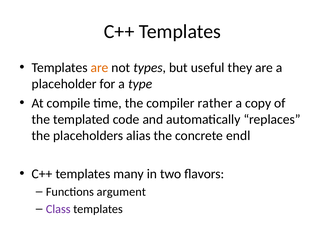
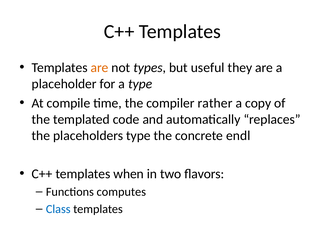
placeholders alias: alias -> type (138, 135)
many: many -> when (129, 174)
argument: argument -> computes (121, 192)
Class colour: purple -> blue (58, 209)
